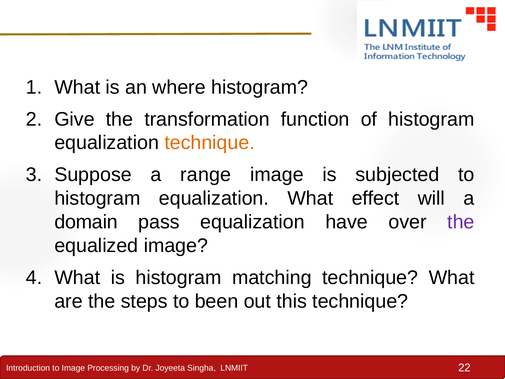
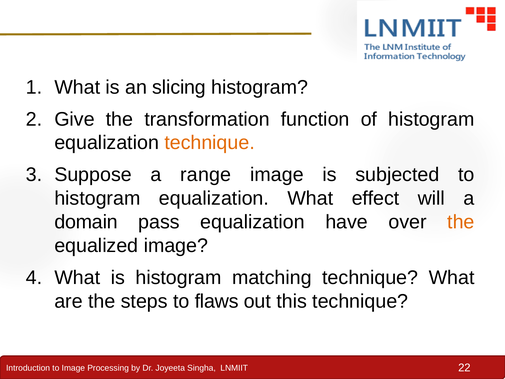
where: where -> slicing (179, 87)
the colour: purple -> orange (461, 222)
been: been -> flaws (217, 301)
